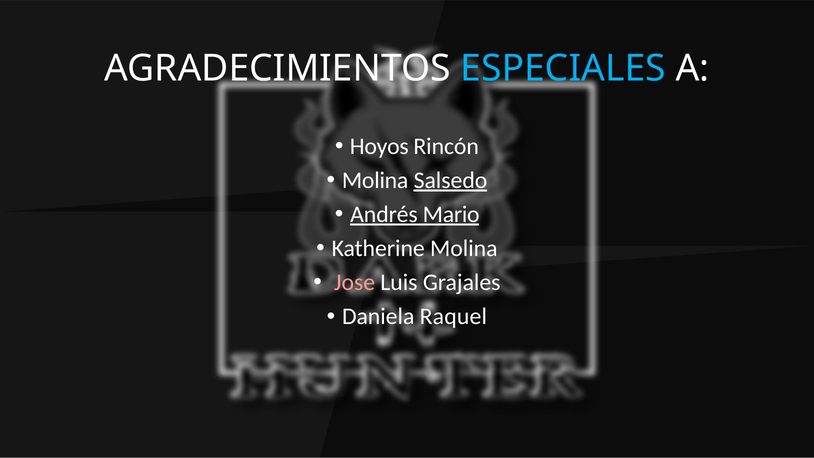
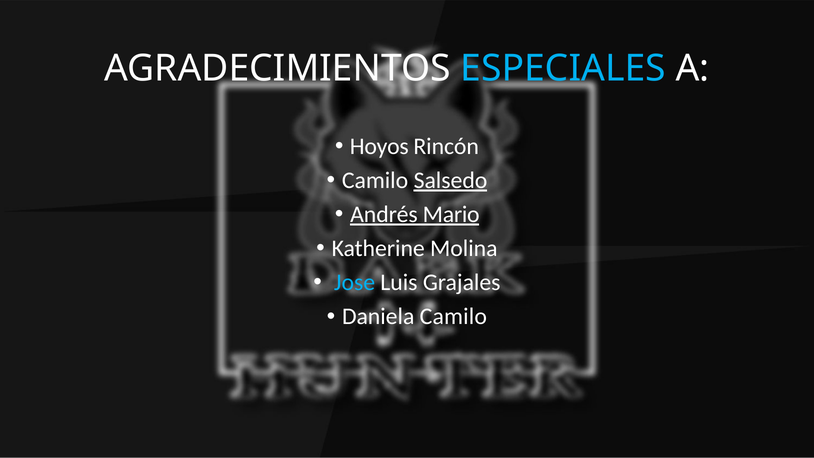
Molina: Molina -> Camilo (375, 180)
Jose colour: pink -> light blue (355, 282)
Daniela Raquel: Raquel -> Camilo (453, 317)
